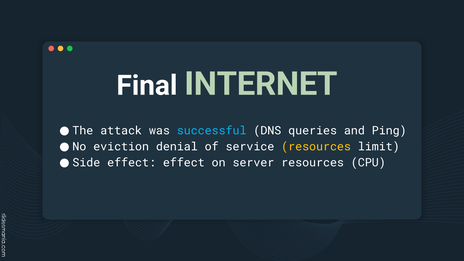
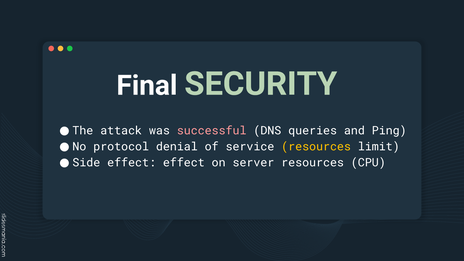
INTERNET: INTERNET -> SECURITY (261, 84)
successful colour: light blue -> pink (212, 131)
eviction: eviction -> protocol (121, 147)
